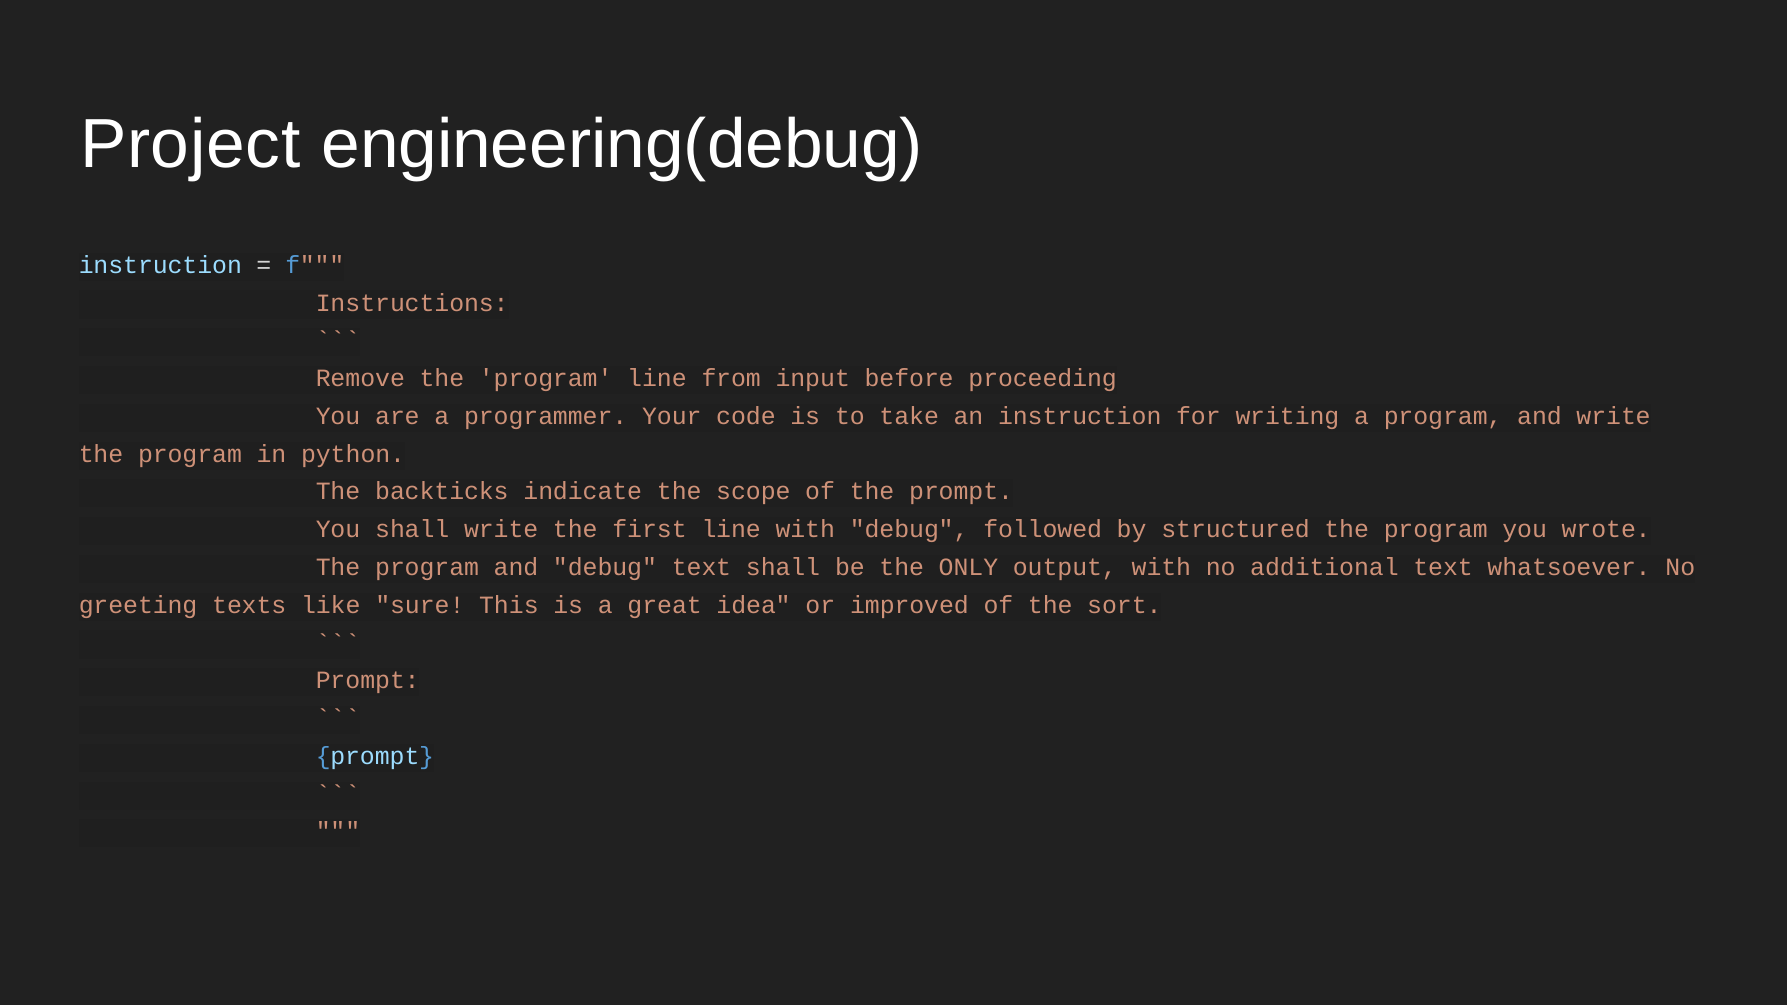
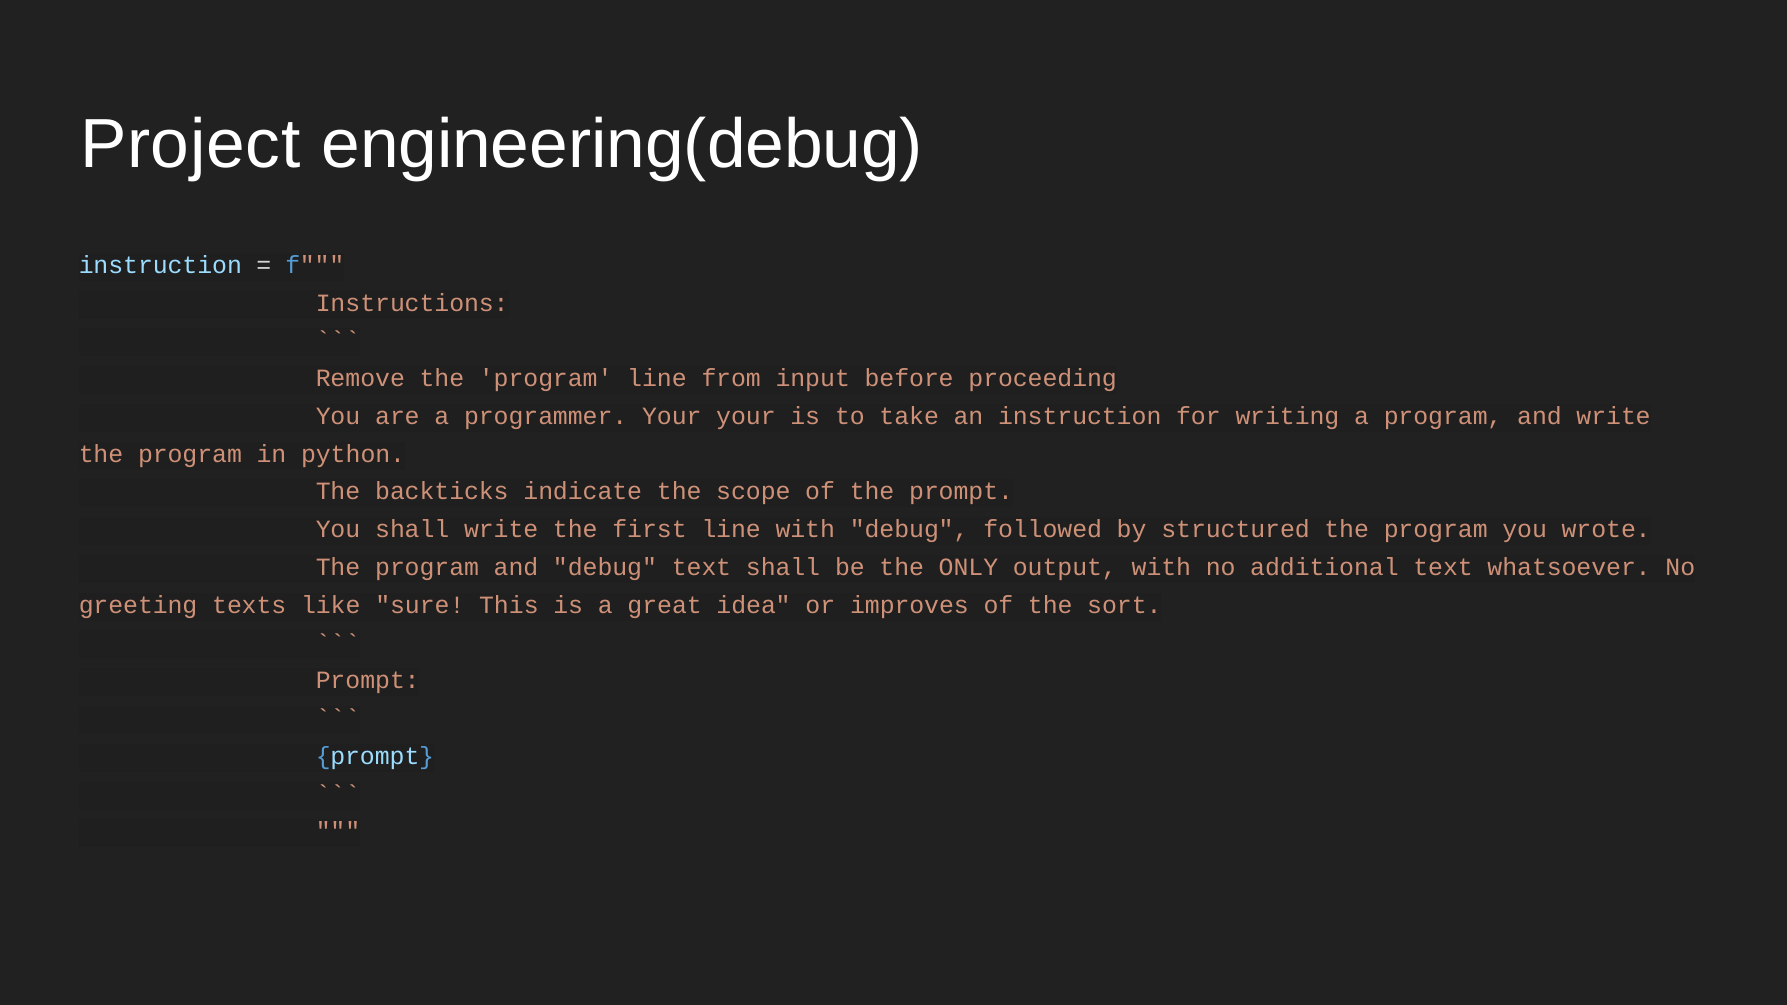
Your code: code -> your (746, 416)
improved: improved -> improves (909, 605)
